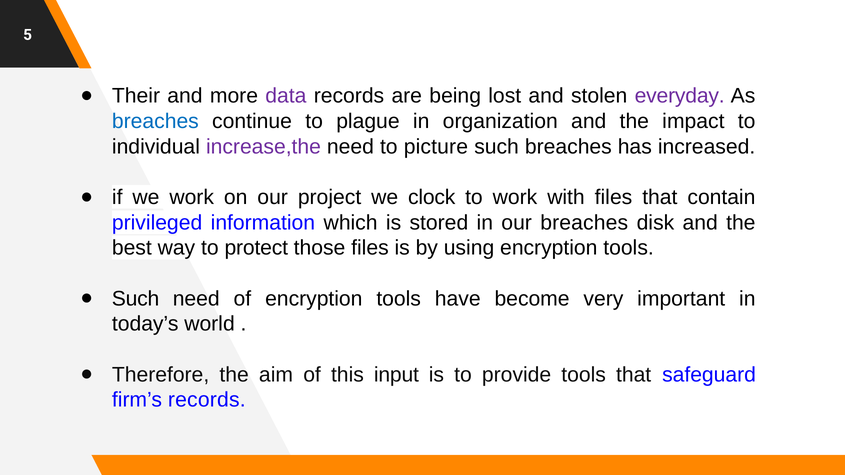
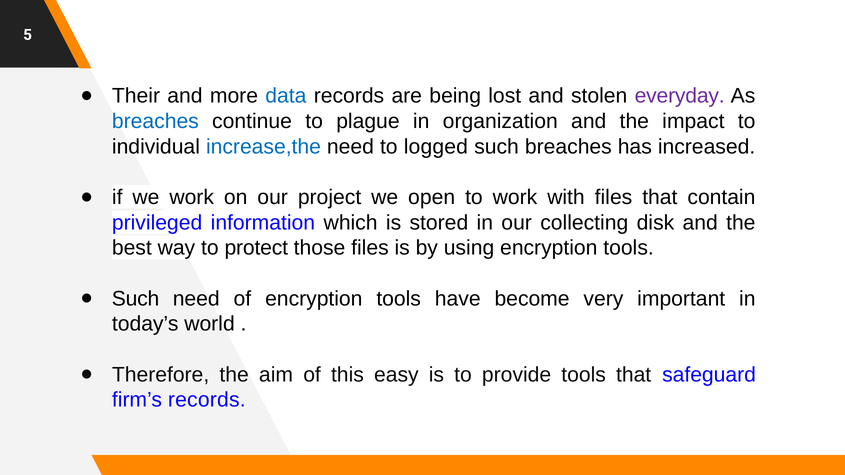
data colour: purple -> blue (286, 96)
increase,the colour: purple -> blue (263, 147)
picture: picture -> logged (436, 147)
clock: clock -> open (432, 197)
our breaches: breaches -> collecting (584, 223)
input: input -> easy (396, 375)
